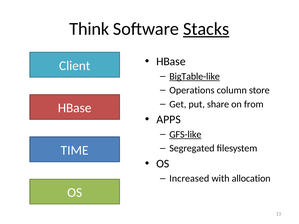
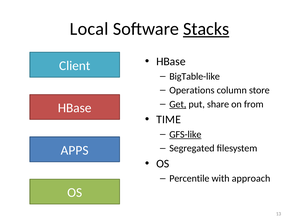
Think: Think -> Local (89, 29)
BigTable-like underline: present -> none (195, 76)
Get underline: none -> present (178, 104)
APPS: APPS -> TIME (169, 120)
TIME: TIME -> APPS (75, 150)
Increased: Increased -> Percentile (189, 179)
allocation: allocation -> approach (251, 179)
